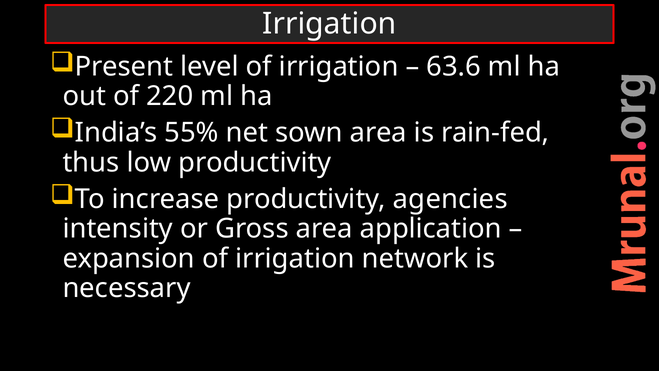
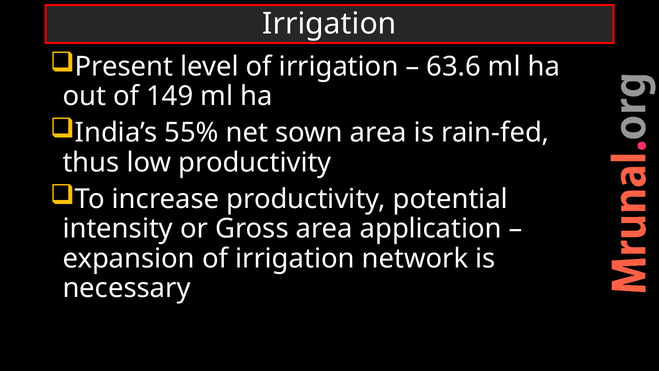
220: 220 -> 149 (170, 96)
agencies: agencies -> potential (450, 199)
